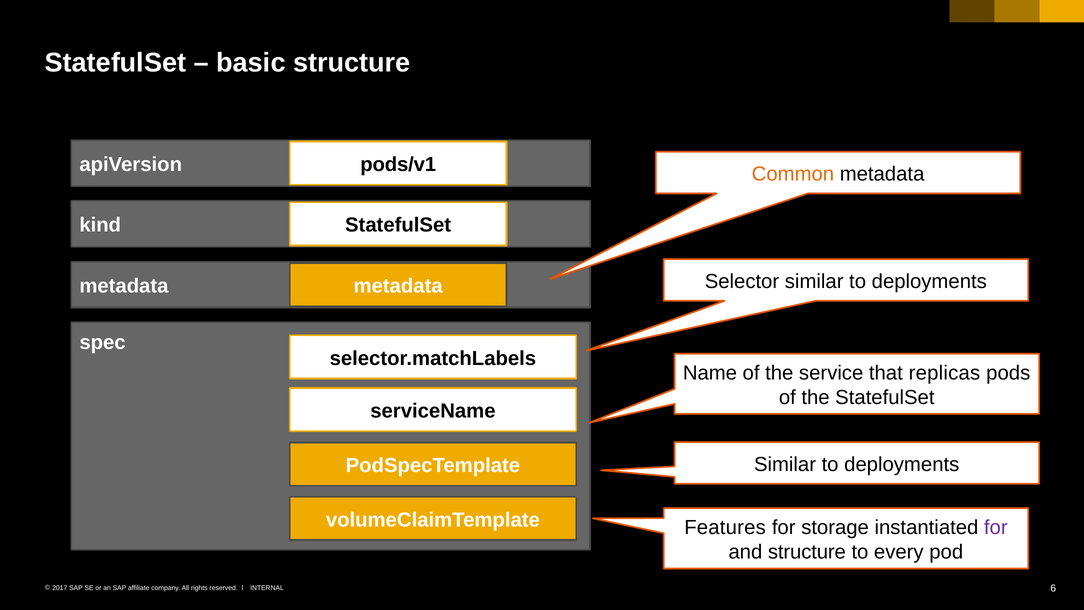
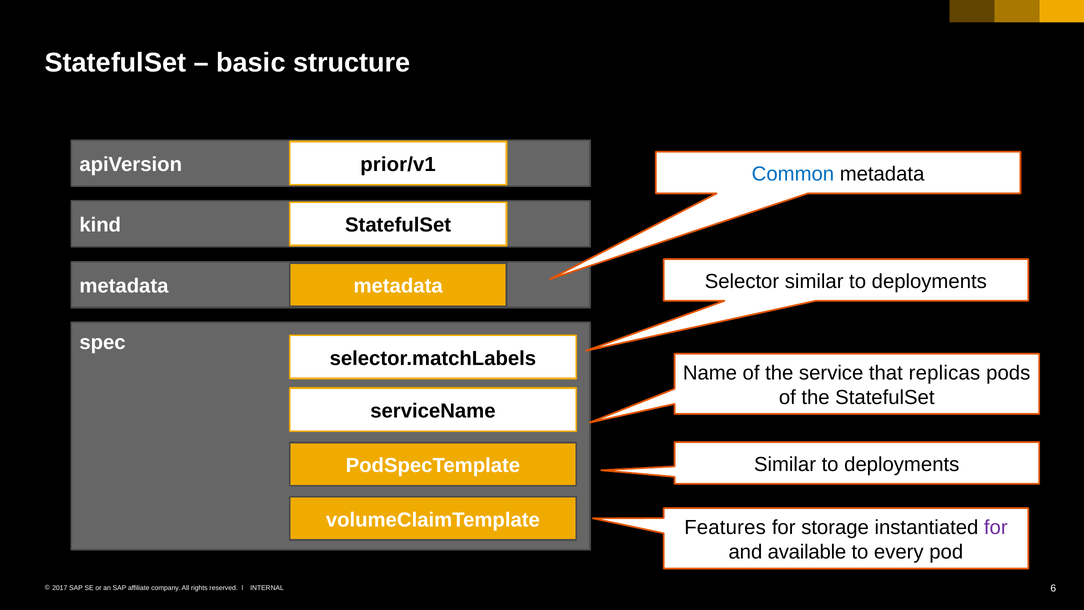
pods/v1: pods/v1 -> prior/v1 (398, 164)
Common colour: orange -> blue (793, 174)
and structure: structure -> available (807, 552)
